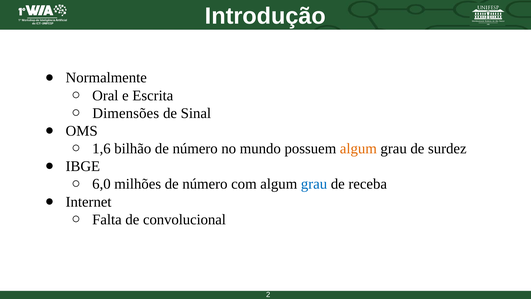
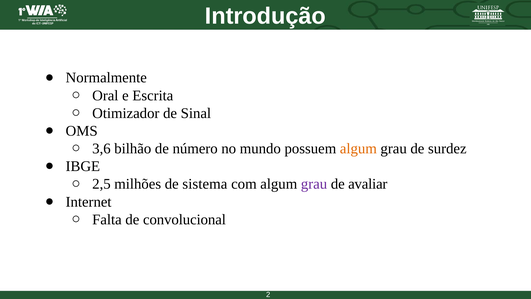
Dimensões: Dimensões -> Otimizador (126, 113)
1,6: 1,6 -> 3,6 (101, 149)
6,0: 6,0 -> 2,5 (101, 184)
milhões de número: número -> sistema (205, 184)
grau colour: blue -> purple (314, 184)
receba: receba -> avaliar (368, 184)
